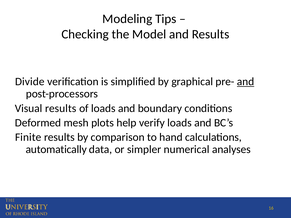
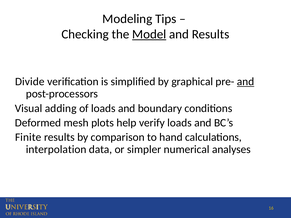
Model underline: none -> present (149, 34)
Visual results: results -> adding (61, 108)
automatically: automatically -> interpolation (56, 150)
